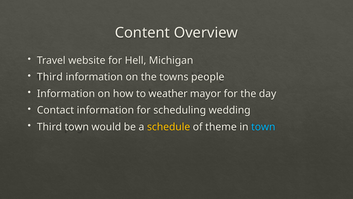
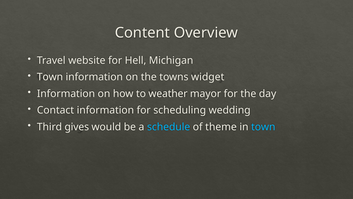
Third: Third -> Town (50, 77)
people: people -> widget (208, 77)
Third town: town -> gives (77, 127)
schedule colour: yellow -> light blue (169, 127)
